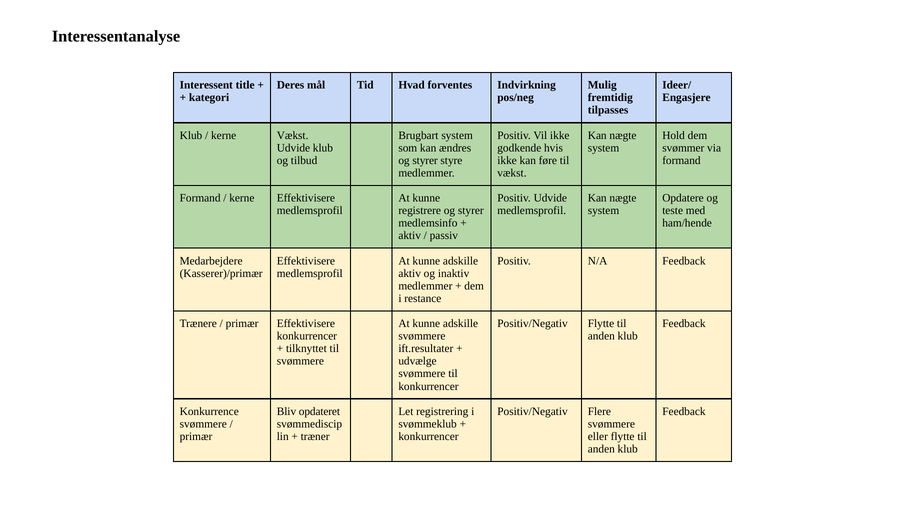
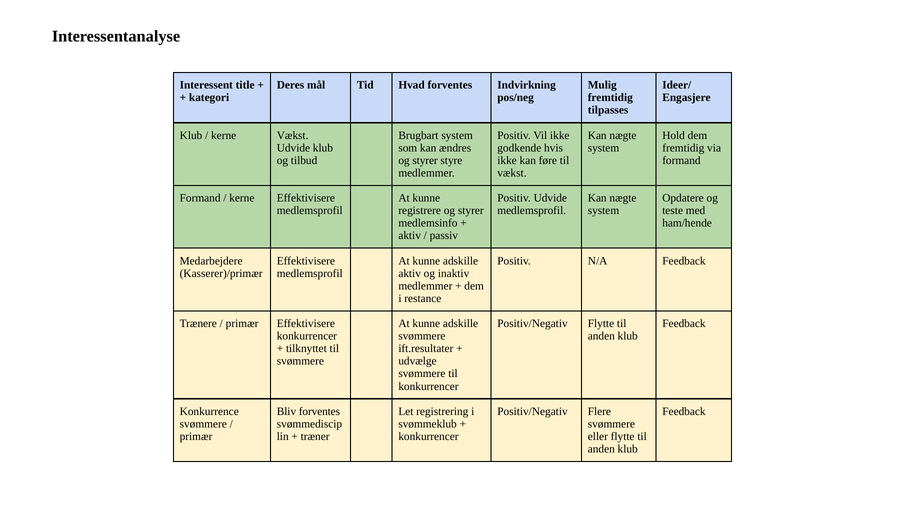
svømmer: svømmer -> fremtidig (683, 148)
Bliv opdateret: opdateret -> forventes (319, 411)
